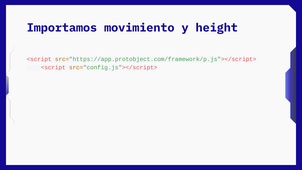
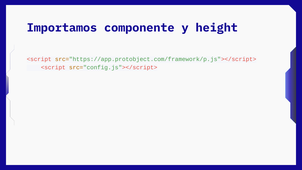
movimiento: movimiento -> componente (139, 28)
